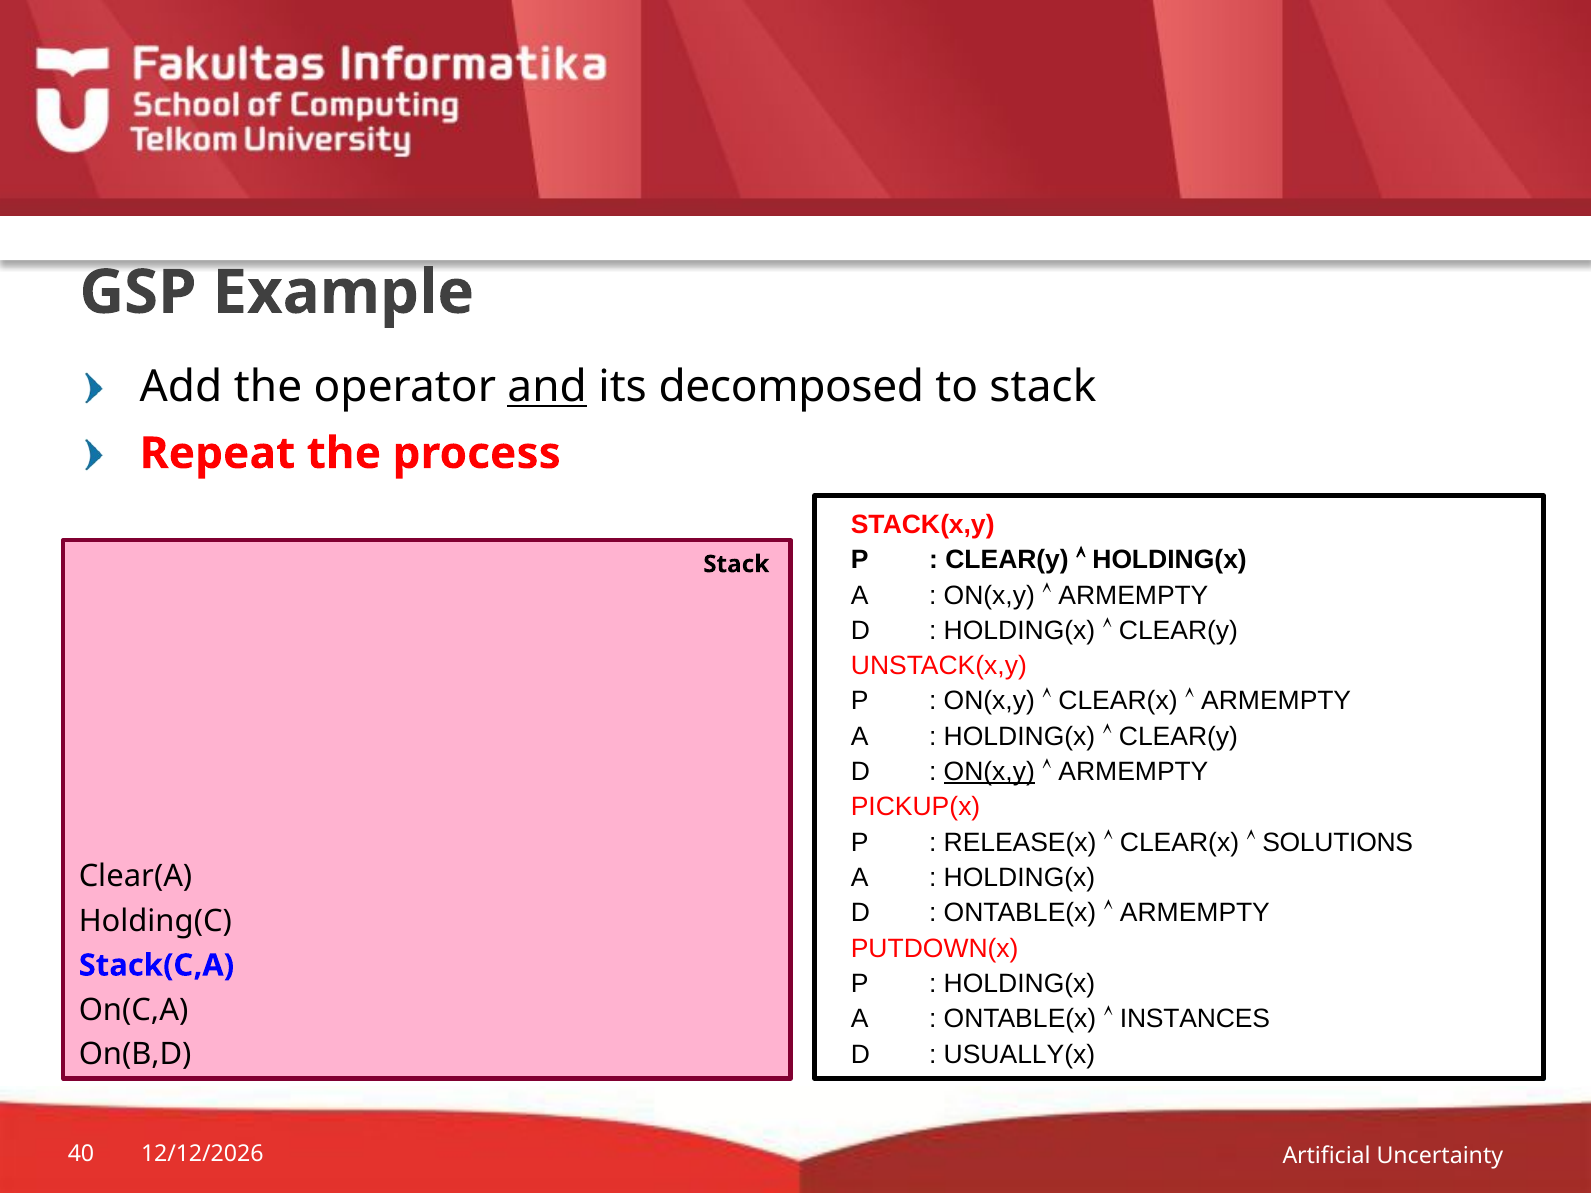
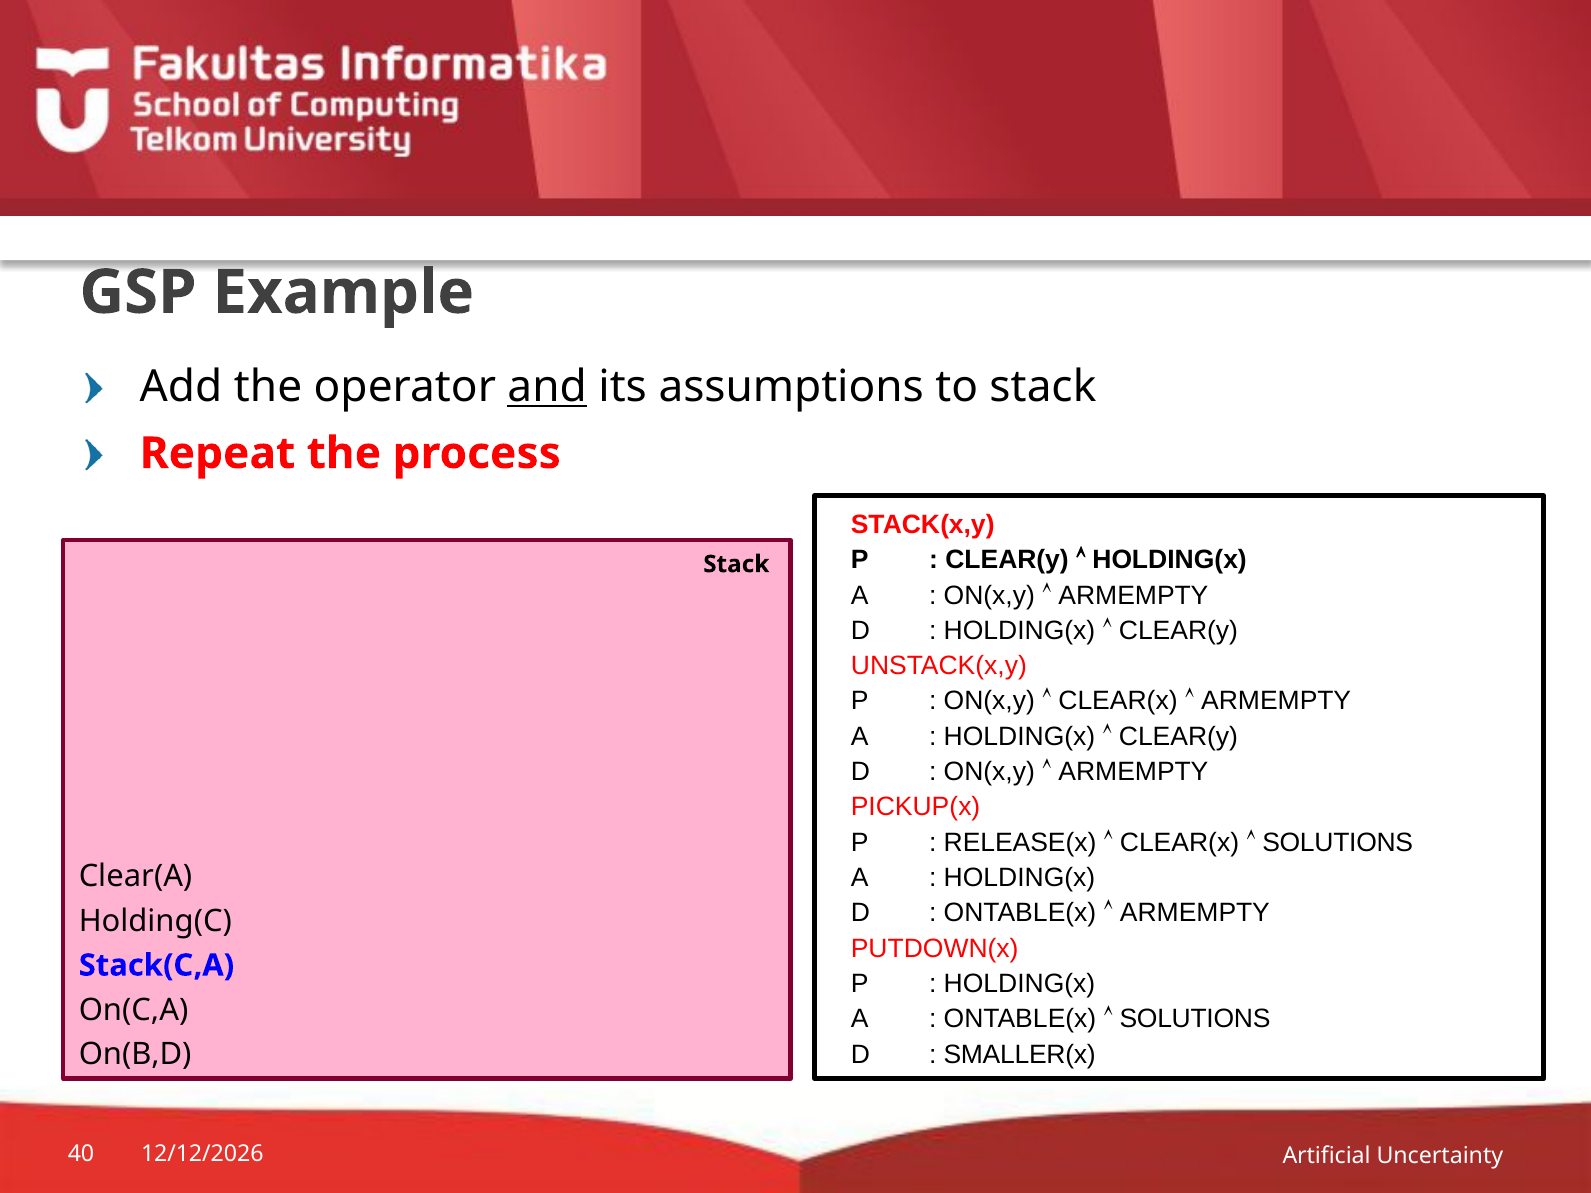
decomposed: decomposed -> assumptions (791, 387)
ON(x,y underline: present -> none (989, 772)
INSTANCES: INSTANCES -> SOLUTIONS (1195, 1019)
USUALLY(x: USUALLY(x -> SMALLER(x (1020, 1055)
